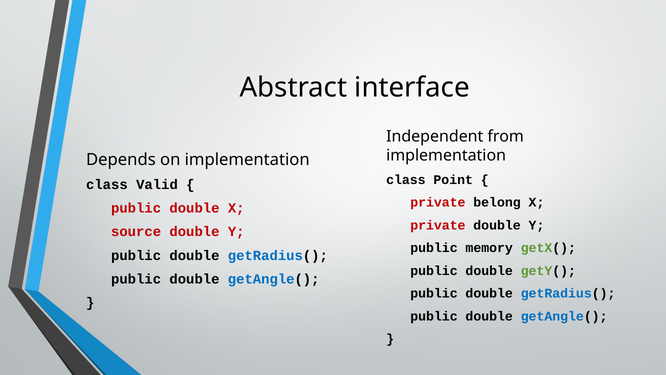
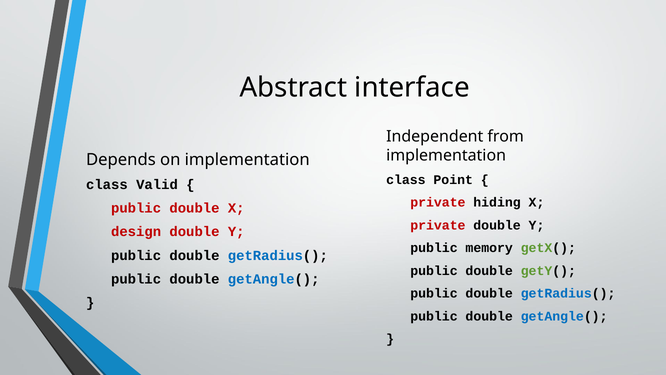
belong: belong -> hiding (497, 202)
source: source -> design (136, 232)
